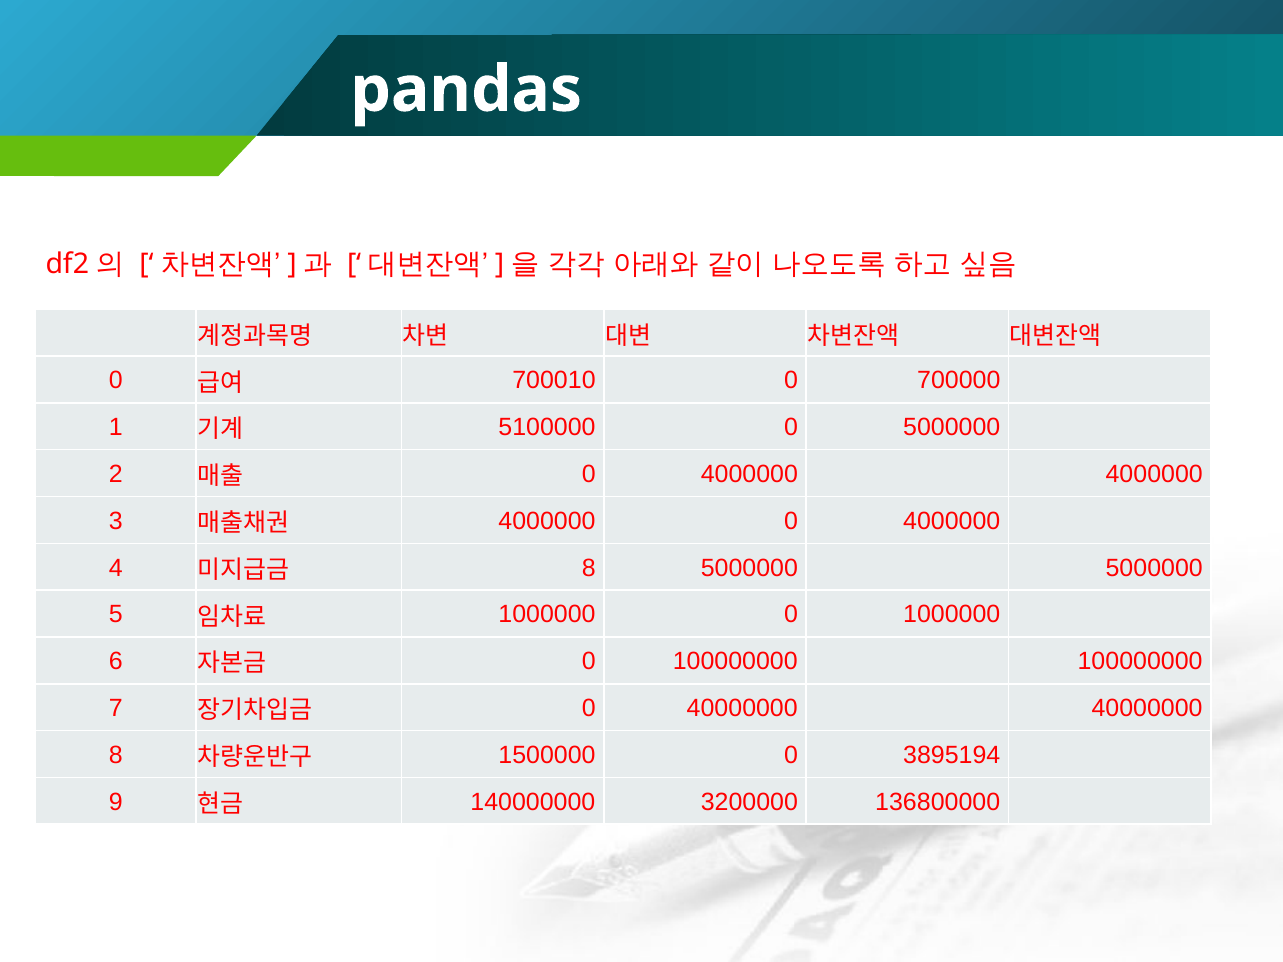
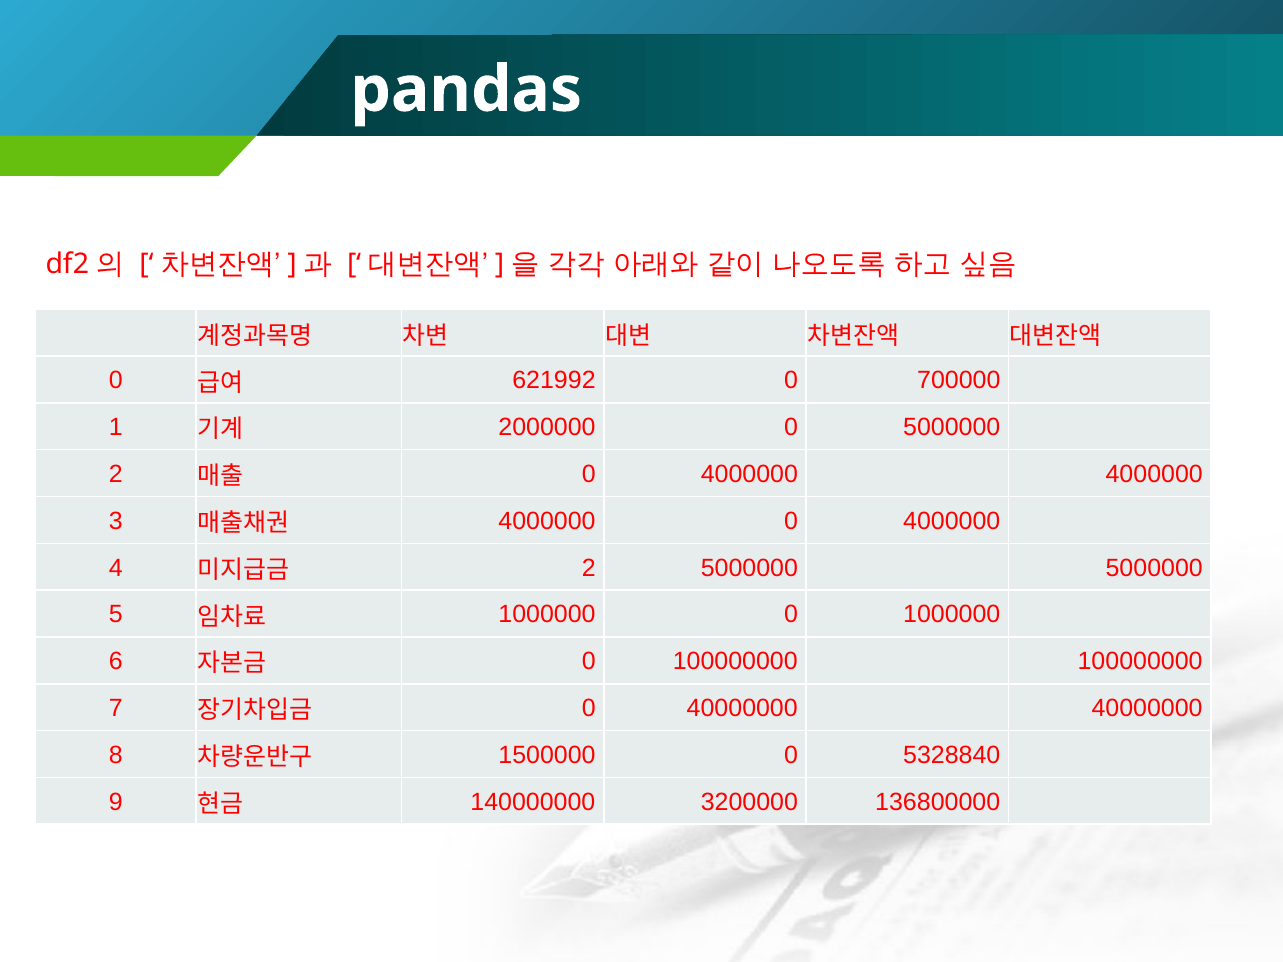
700010: 700010 -> 621992 (554, 381)
5100000: 5100000 -> 2000000 (547, 428)
8: 8 -> 2 (589, 568)
3895194: 3895194 -> 5328840 (952, 755)
